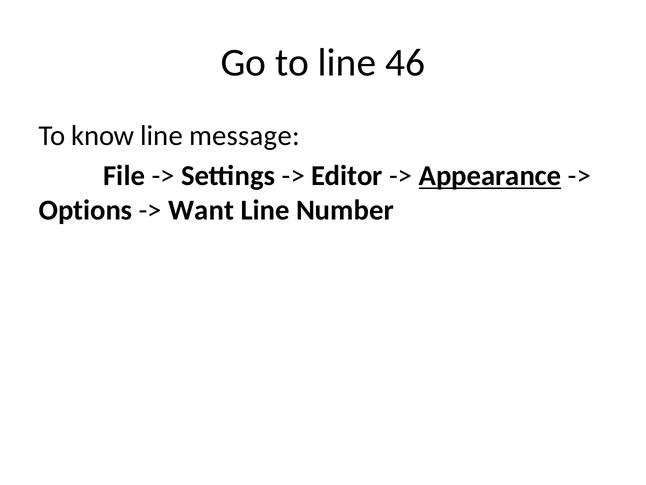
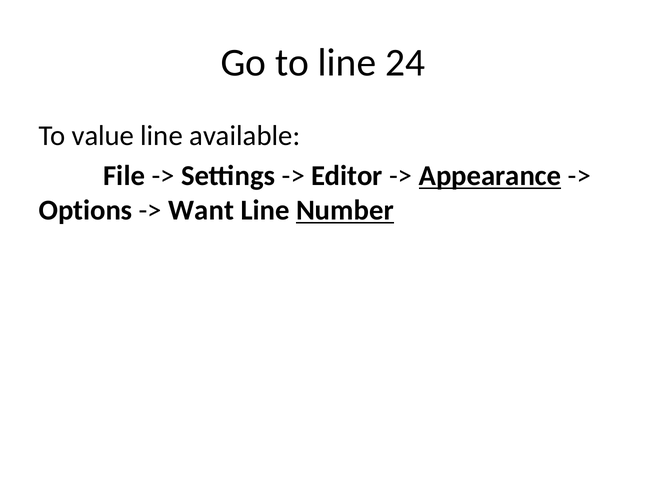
46: 46 -> 24 (405, 63)
know: know -> value (103, 136)
message: message -> available (245, 136)
Number underline: none -> present (345, 210)
